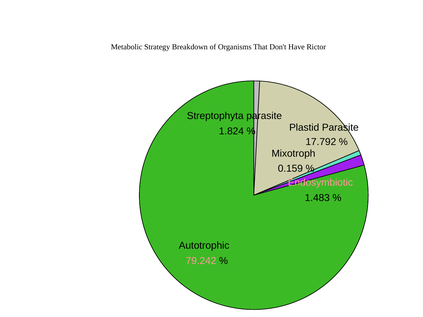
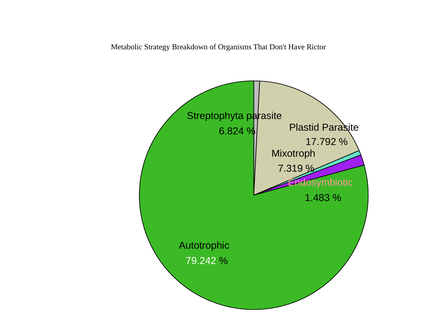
1.824: 1.824 -> 6.824 (231, 131)
0.159: 0.159 -> 7.319 (290, 169)
79.242 colour: pink -> white (201, 261)
